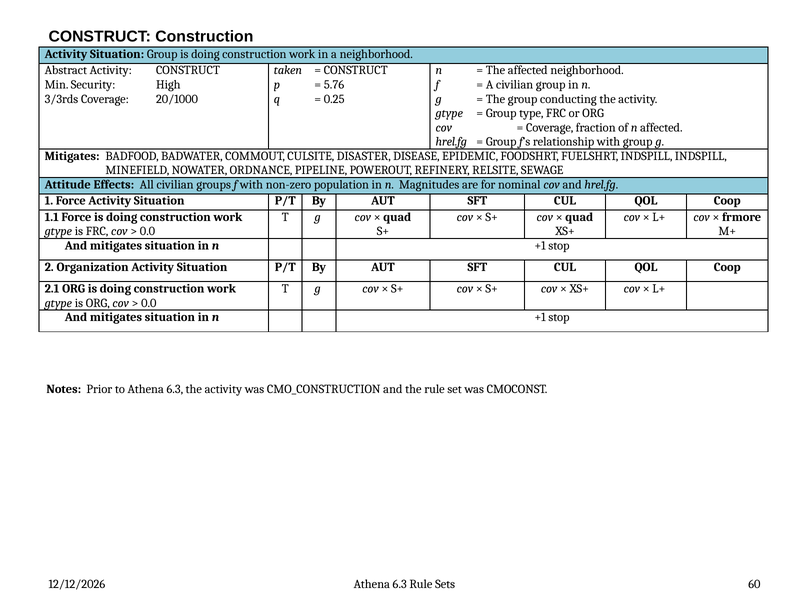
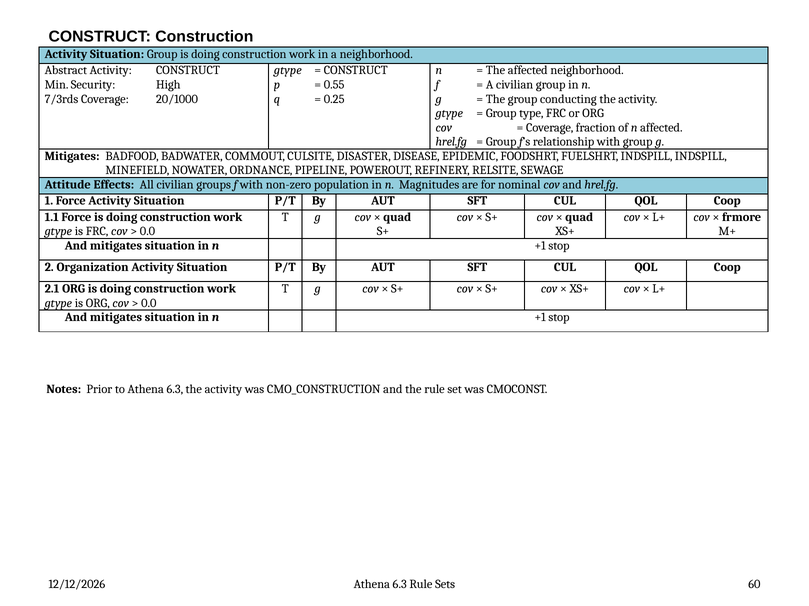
taken: taken -> gtype (288, 70)
5.76: 5.76 -> 0.55 (334, 85)
3/3rds: 3/3rds -> 7/3rds (61, 99)
